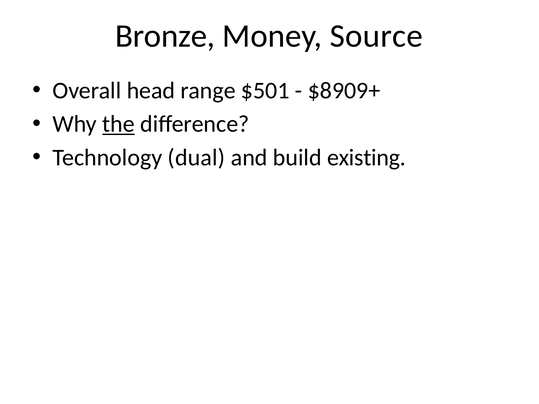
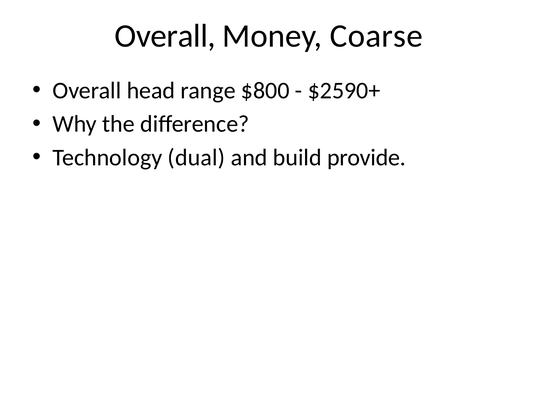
Bronze: Bronze -> Overall (165, 36)
Source: Source -> Coarse (376, 36)
$501: $501 -> $800 (265, 91)
$8909+: $8909+ -> $2590+ (344, 91)
the underline: present -> none (119, 124)
existing: existing -> provide (366, 158)
